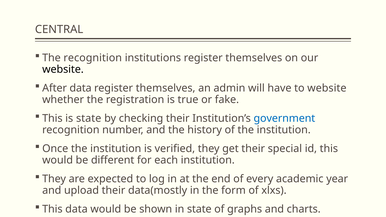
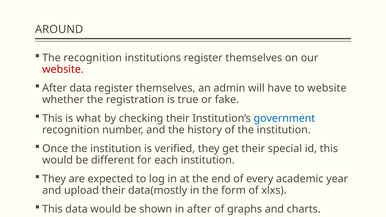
CENTRAL: CENTRAL -> AROUND (59, 30)
website colour: black -> red (63, 69)
is state: state -> what (89, 118)
in state: state -> after (199, 209)
